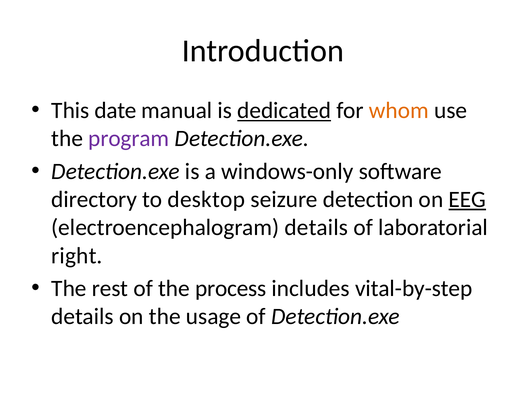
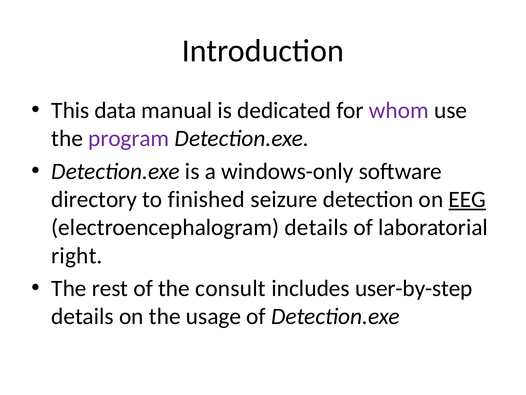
date: date -> data (115, 110)
dedicated underline: present -> none (284, 110)
whom colour: orange -> purple (399, 110)
desktop: desktop -> finished (206, 199)
process: process -> consult (231, 288)
vital-by-step: vital-by-step -> user-by-step (414, 288)
